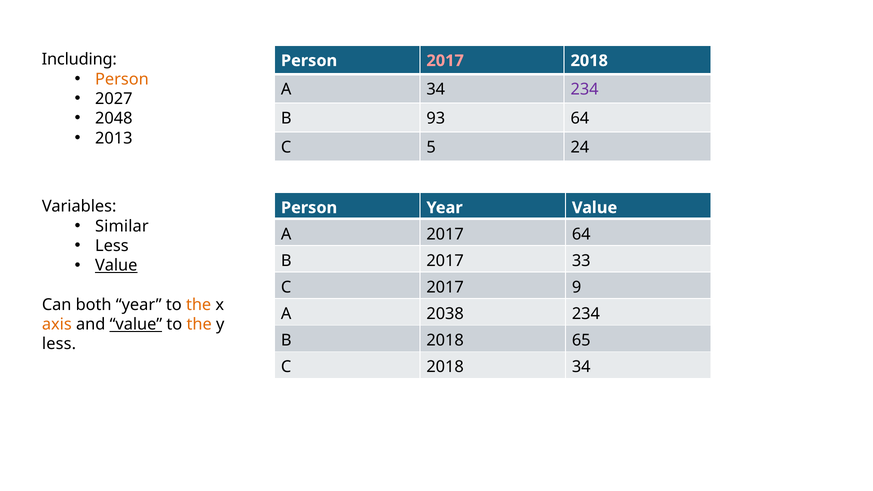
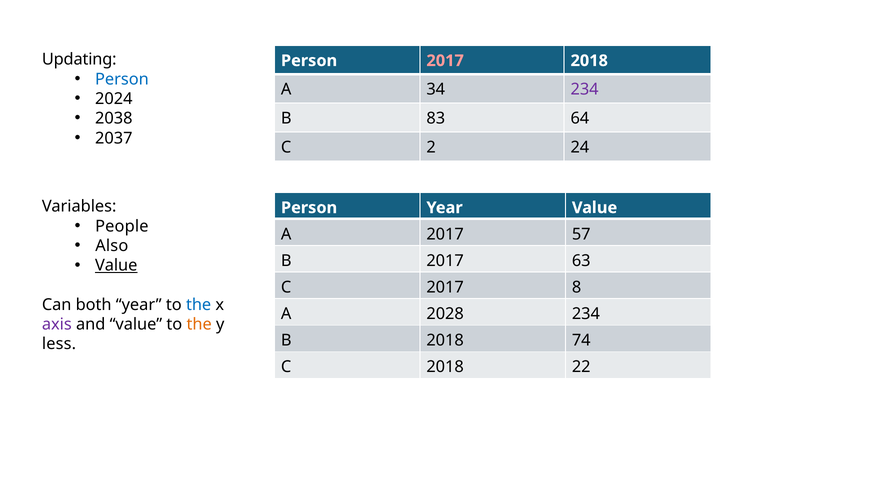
Including: Including -> Updating (79, 60)
Person colour: orange -> blue (122, 79)
2027: 2027 -> 2024 (114, 99)
2048: 2048 -> 2038 (114, 118)
93: 93 -> 83 (436, 118)
2013: 2013 -> 2037 (114, 138)
5: 5 -> 2 (431, 147)
Similar: Similar -> People (122, 226)
2017 64: 64 -> 57 (581, 234)
Less: Less -> Also (112, 246)
33: 33 -> 63 (581, 261)
9: 9 -> 8 (577, 287)
the colour: orange -> blue (199, 305)
2038: 2038 -> 2028 (445, 314)
axis colour: orange -> purple (57, 324)
value underline: present -> none (136, 324)
65: 65 -> 74 (581, 341)
2018 34: 34 -> 22 (581, 367)
